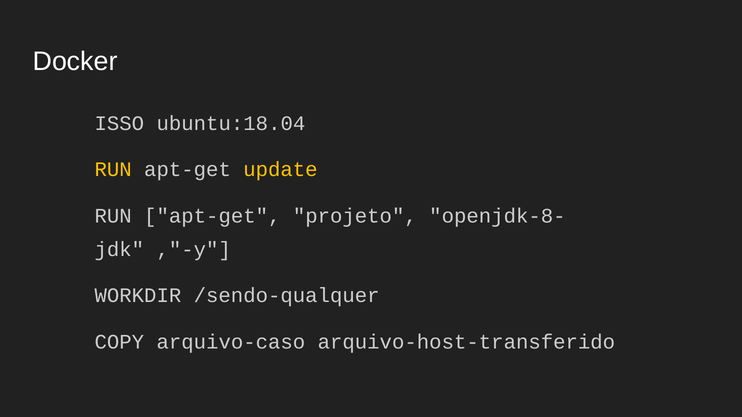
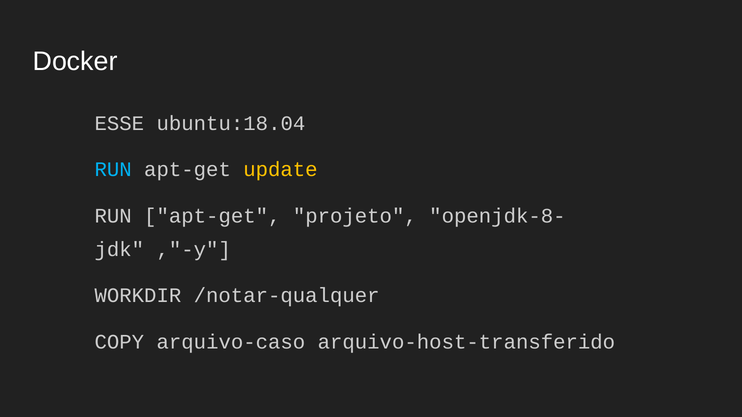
ISSO: ISSO -> ESSE (119, 123)
RUN colour: yellow -> light blue (113, 170)
/sendo-qualquer: /sendo-qualquer -> /notar-qualquer (287, 296)
